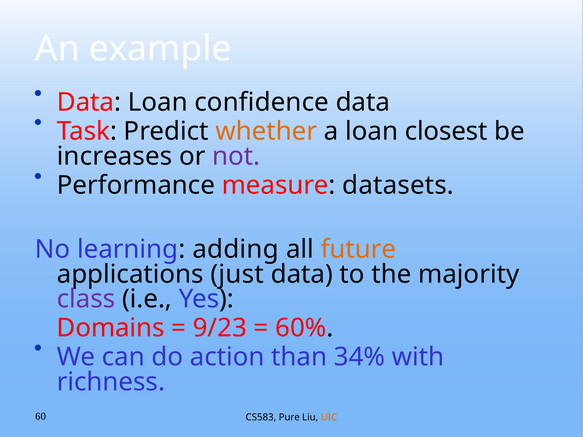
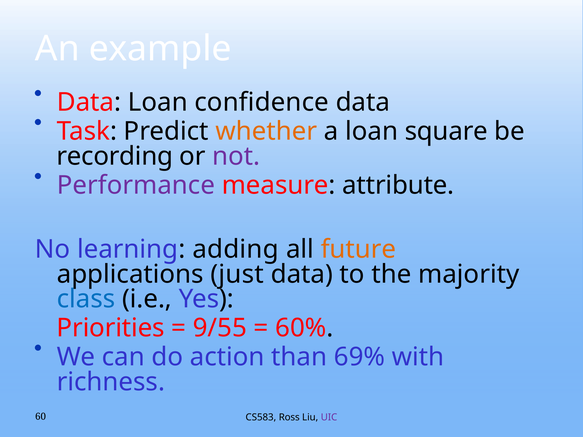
closest: closest -> square (446, 131)
increases: increases -> recording (115, 156)
Performance colour: black -> purple (136, 185)
datasets: datasets -> attribute (398, 185)
class colour: purple -> blue (86, 299)
Domains: Domains -> Priorities (111, 328)
9/23: 9/23 -> 9/55 (220, 328)
34%: 34% -> 69% (360, 357)
Pure: Pure -> Ross (289, 418)
UIC colour: orange -> purple (329, 418)
